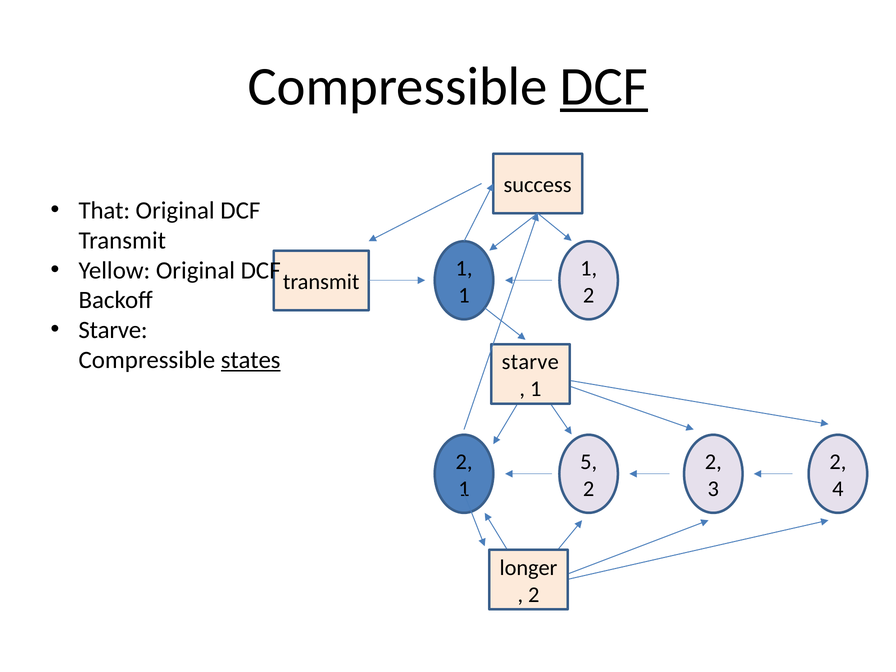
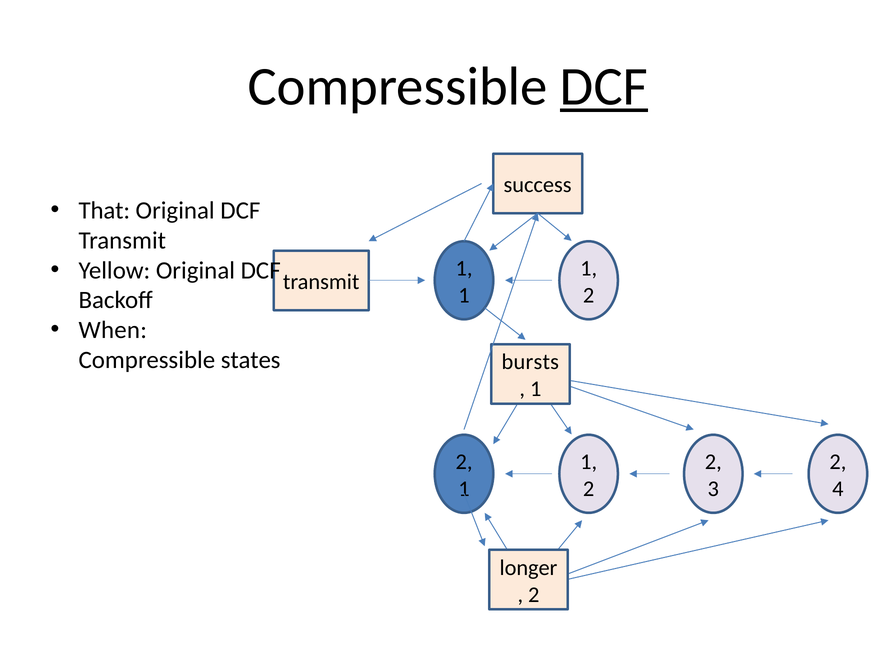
Starve: Starve -> When (113, 330)
states underline: present -> none (251, 360)
starve: starve -> bursts (530, 362)
5: 5 -> 1 (589, 462)
